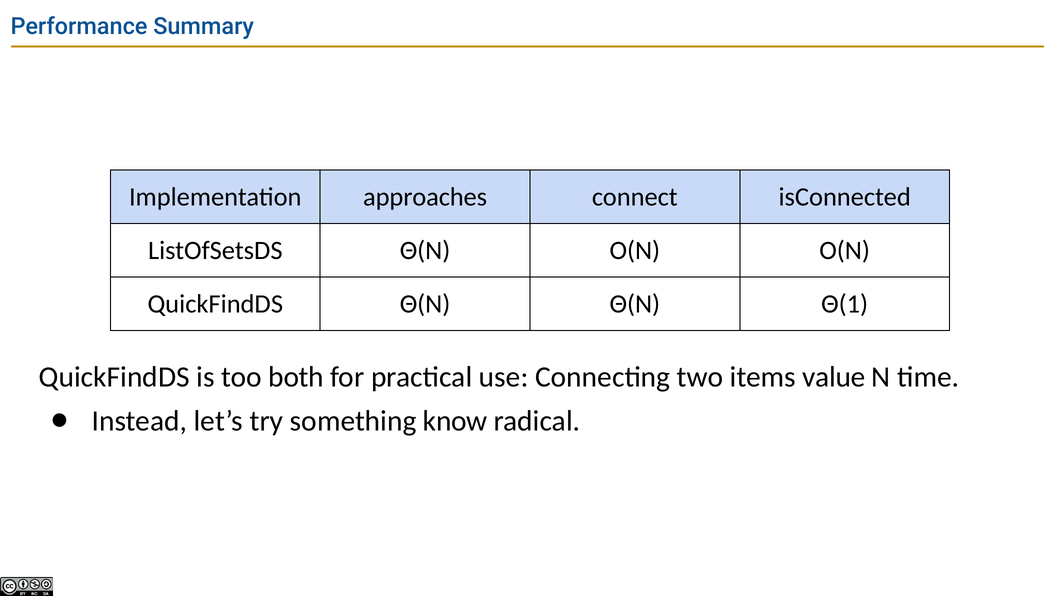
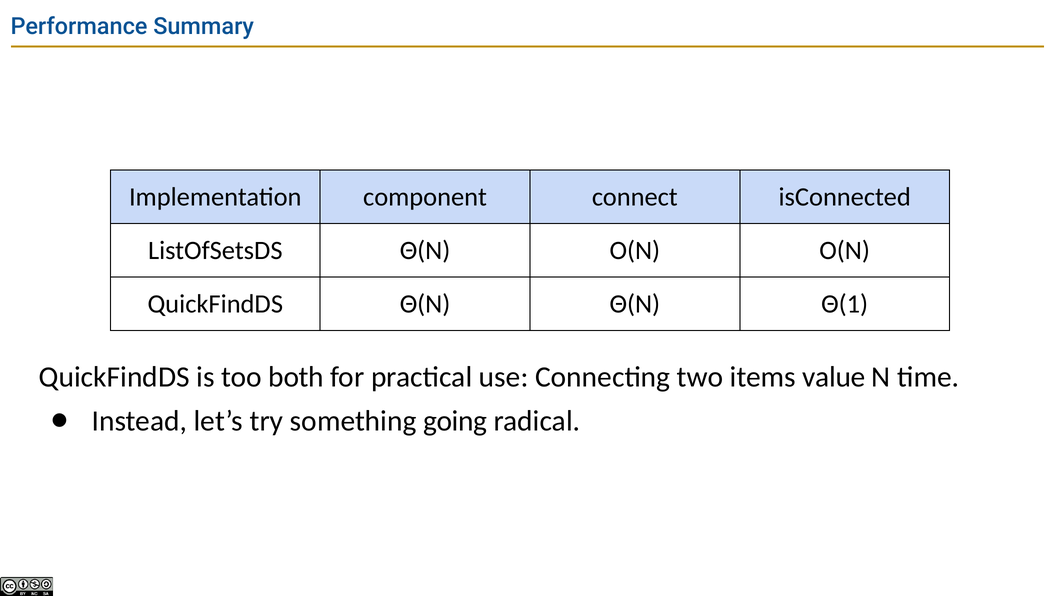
approaches: approaches -> component (425, 197)
know: know -> going (455, 421)
